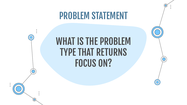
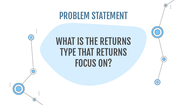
THE PROBLEM: PROBLEM -> RETURNS (115, 42)
